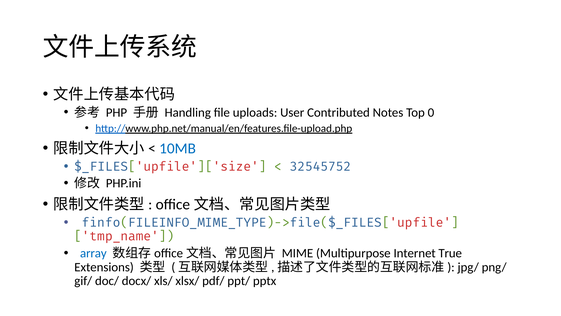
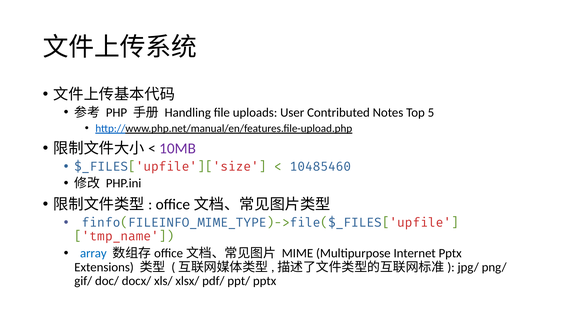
0: 0 -> 5 (431, 112)
10MB colour: blue -> purple (178, 148)
32545752: 32545752 -> 10485460 (320, 166)
Internet True: True -> Pptx (450, 253)
